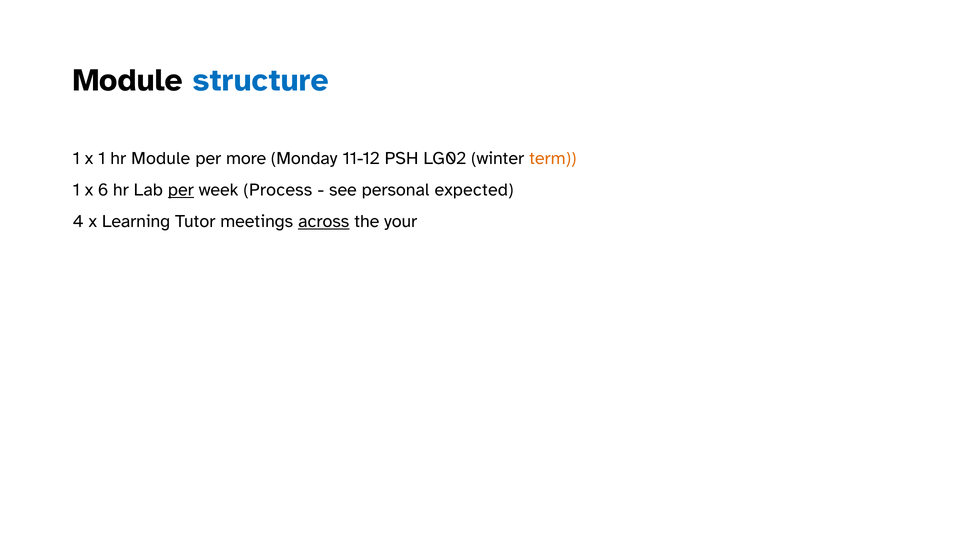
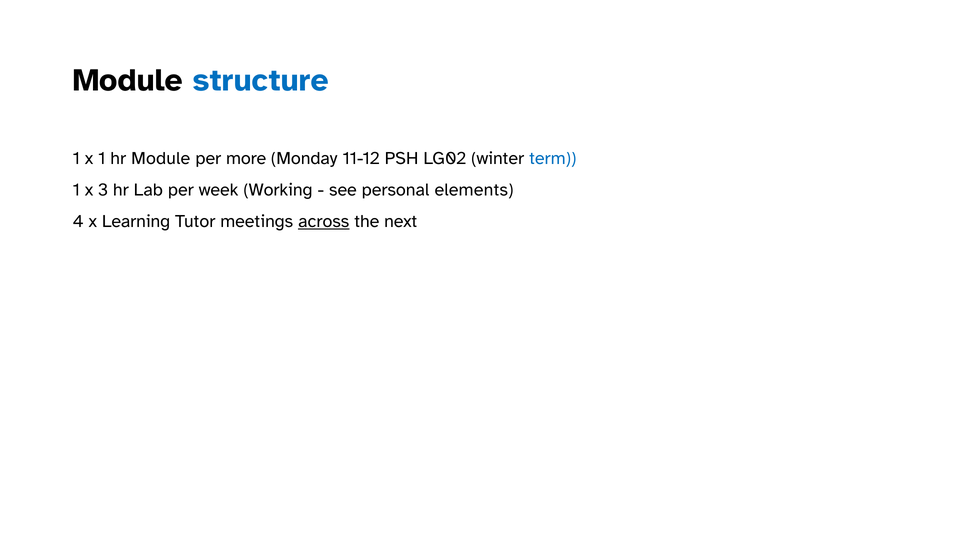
term colour: orange -> blue (553, 158)
6: 6 -> 3 (103, 190)
per underline: present -> none (181, 190)
Process: Process -> Working (278, 190)
expected: expected -> elements (474, 190)
your: your -> next (401, 221)
